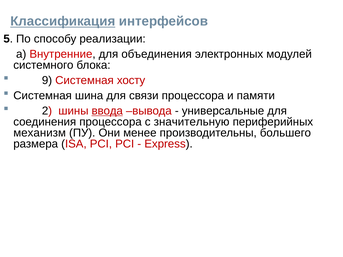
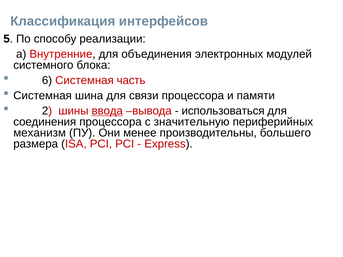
Классификация underline: present -> none (63, 21)
9: 9 -> 6 (47, 80)
хосту: хосту -> часть (131, 80)
универсальные: универсальные -> использоваться (223, 111)
